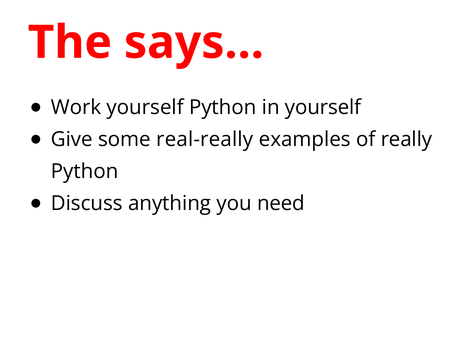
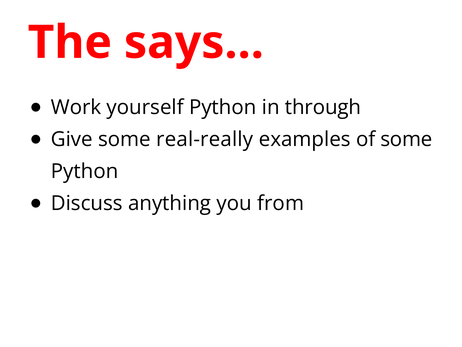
in yourself: yourself -> through (323, 107)
of really: really -> some (406, 139)
need: need -> from (281, 203)
